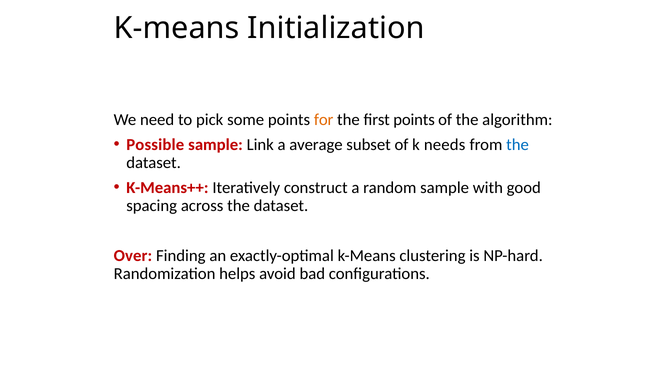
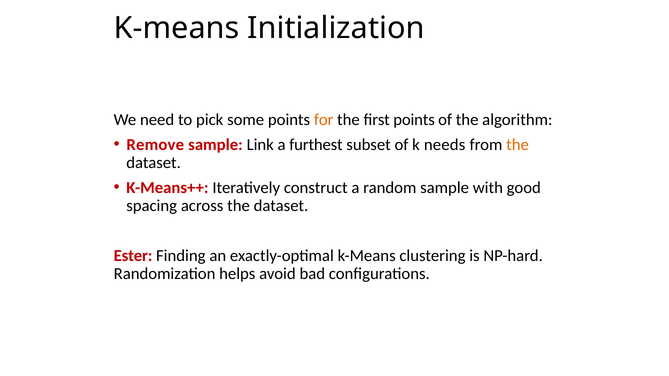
Possible: Possible -> Remove (155, 145)
average: average -> furthest (316, 145)
the colour: blue -> orange (518, 145)
Over: Over -> Ester (133, 256)
